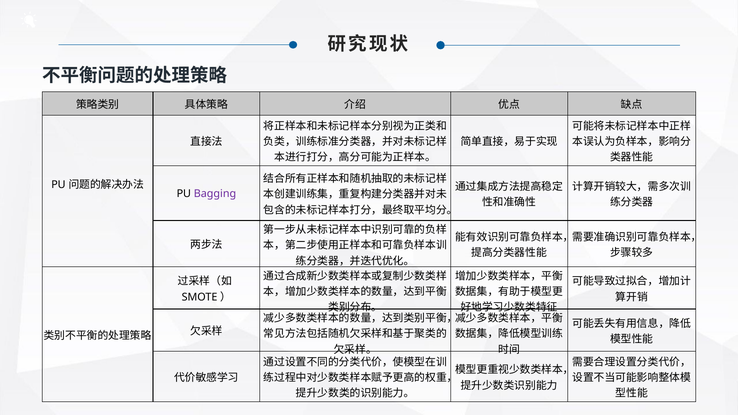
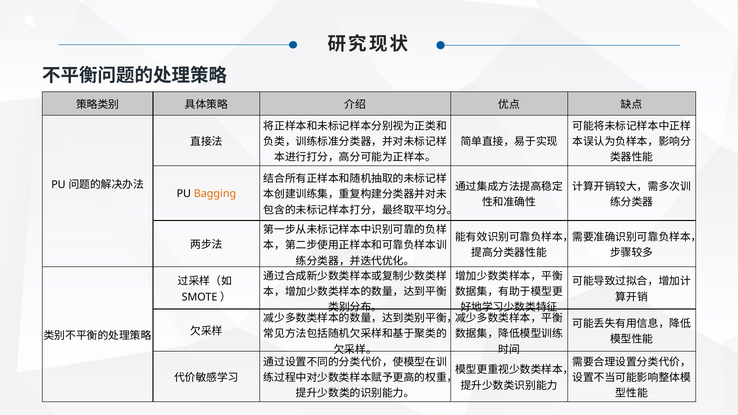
Bagging colour: purple -> orange (215, 194)
